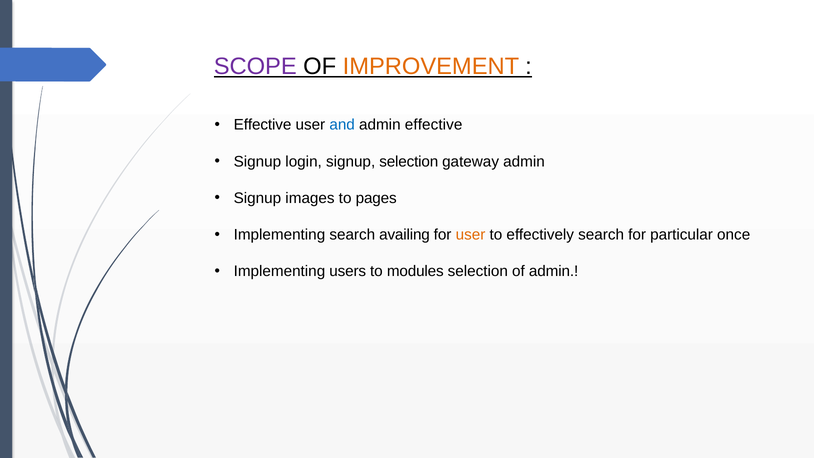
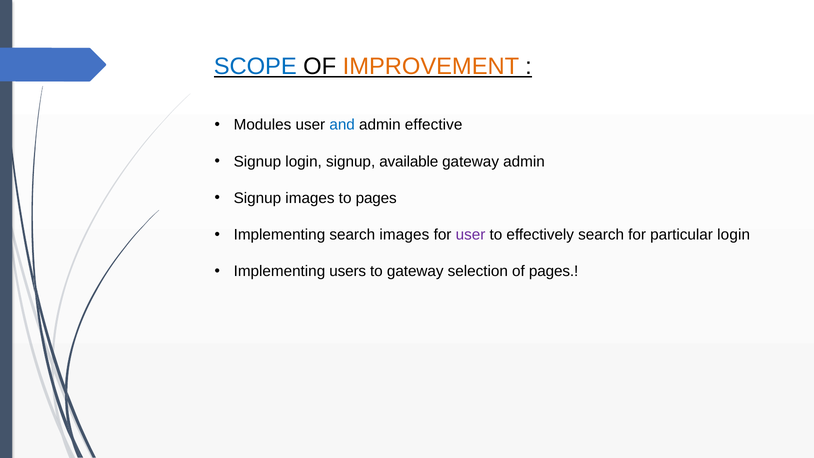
SCOPE colour: purple -> blue (255, 66)
Effective: Effective -> Modules (263, 125)
signup selection: selection -> available (409, 161)
search availing: availing -> images (404, 235)
user colour: orange -> purple (471, 235)
particular once: once -> login (734, 235)
to modules: modules -> gateway (415, 271)
of admin: admin -> pages (554, 271)
